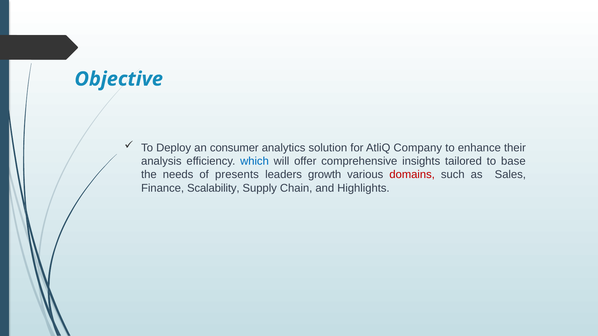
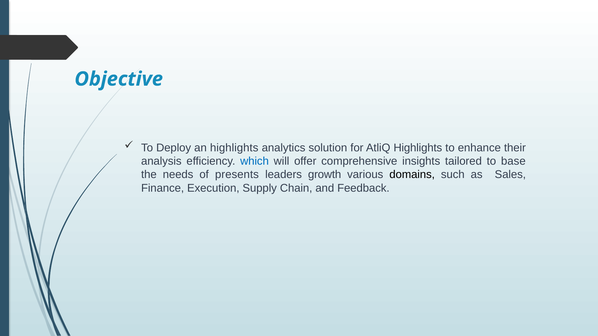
an consumer: consumer -> highlights (234, 148)
AtliQ Company: Company -> Highlights (418, 148)
domains colour: red -> black (412, 175)
Scalability: Scalability -> Execution (213, 188)
Highlights: Highlights -> Feedback (363, 188)
